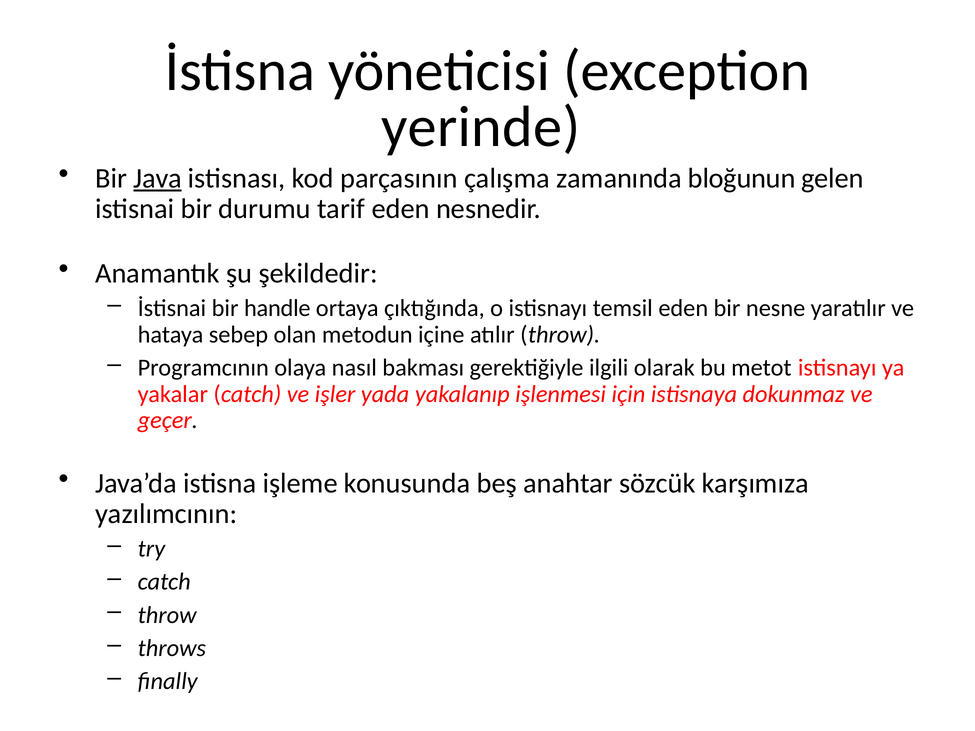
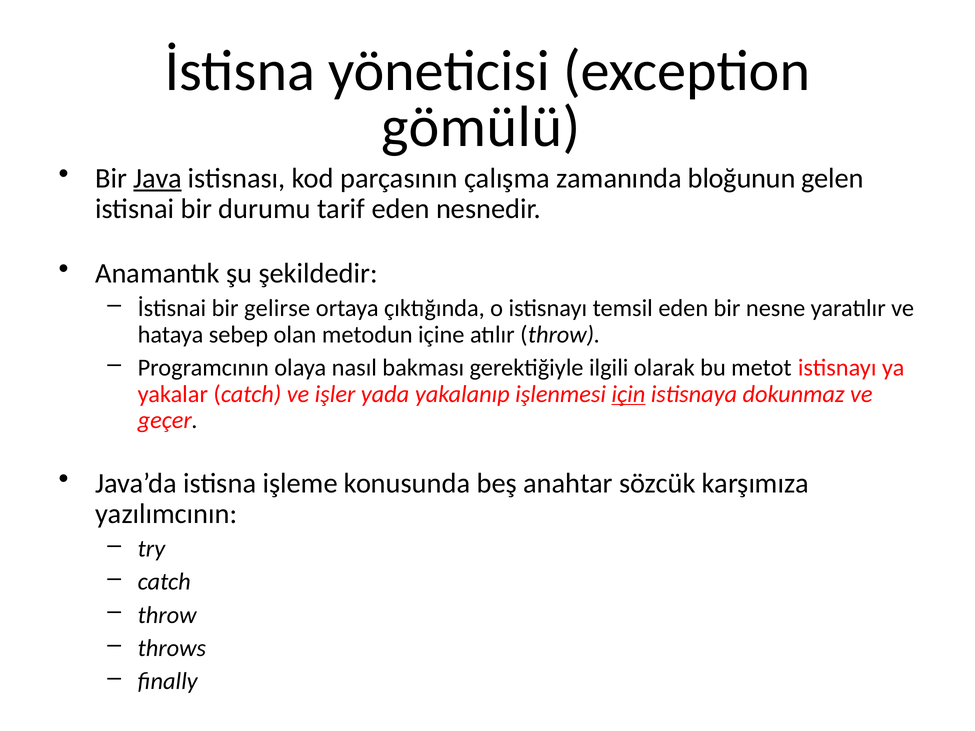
yerinde: yerinde -> gömülü (481, 127)
handle: handle -> gelirse (277, 308)
için underline: none -> present (628, 394)
